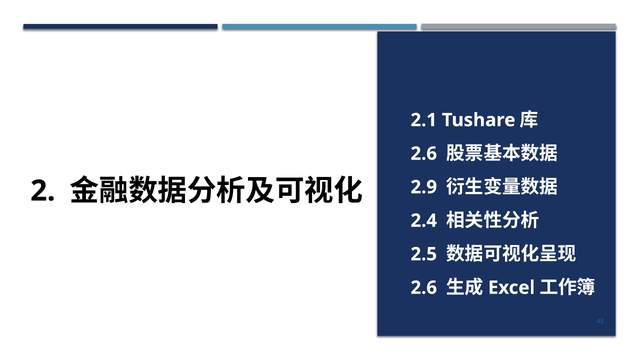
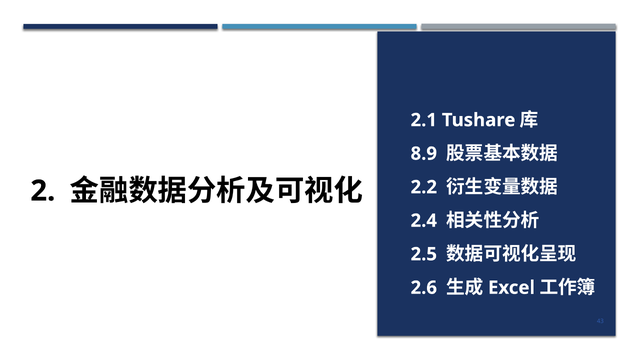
2.6: 2.6 -> 8.9 (424, 154)
2.9: 2.9 -> 2.2 (424, 187)
